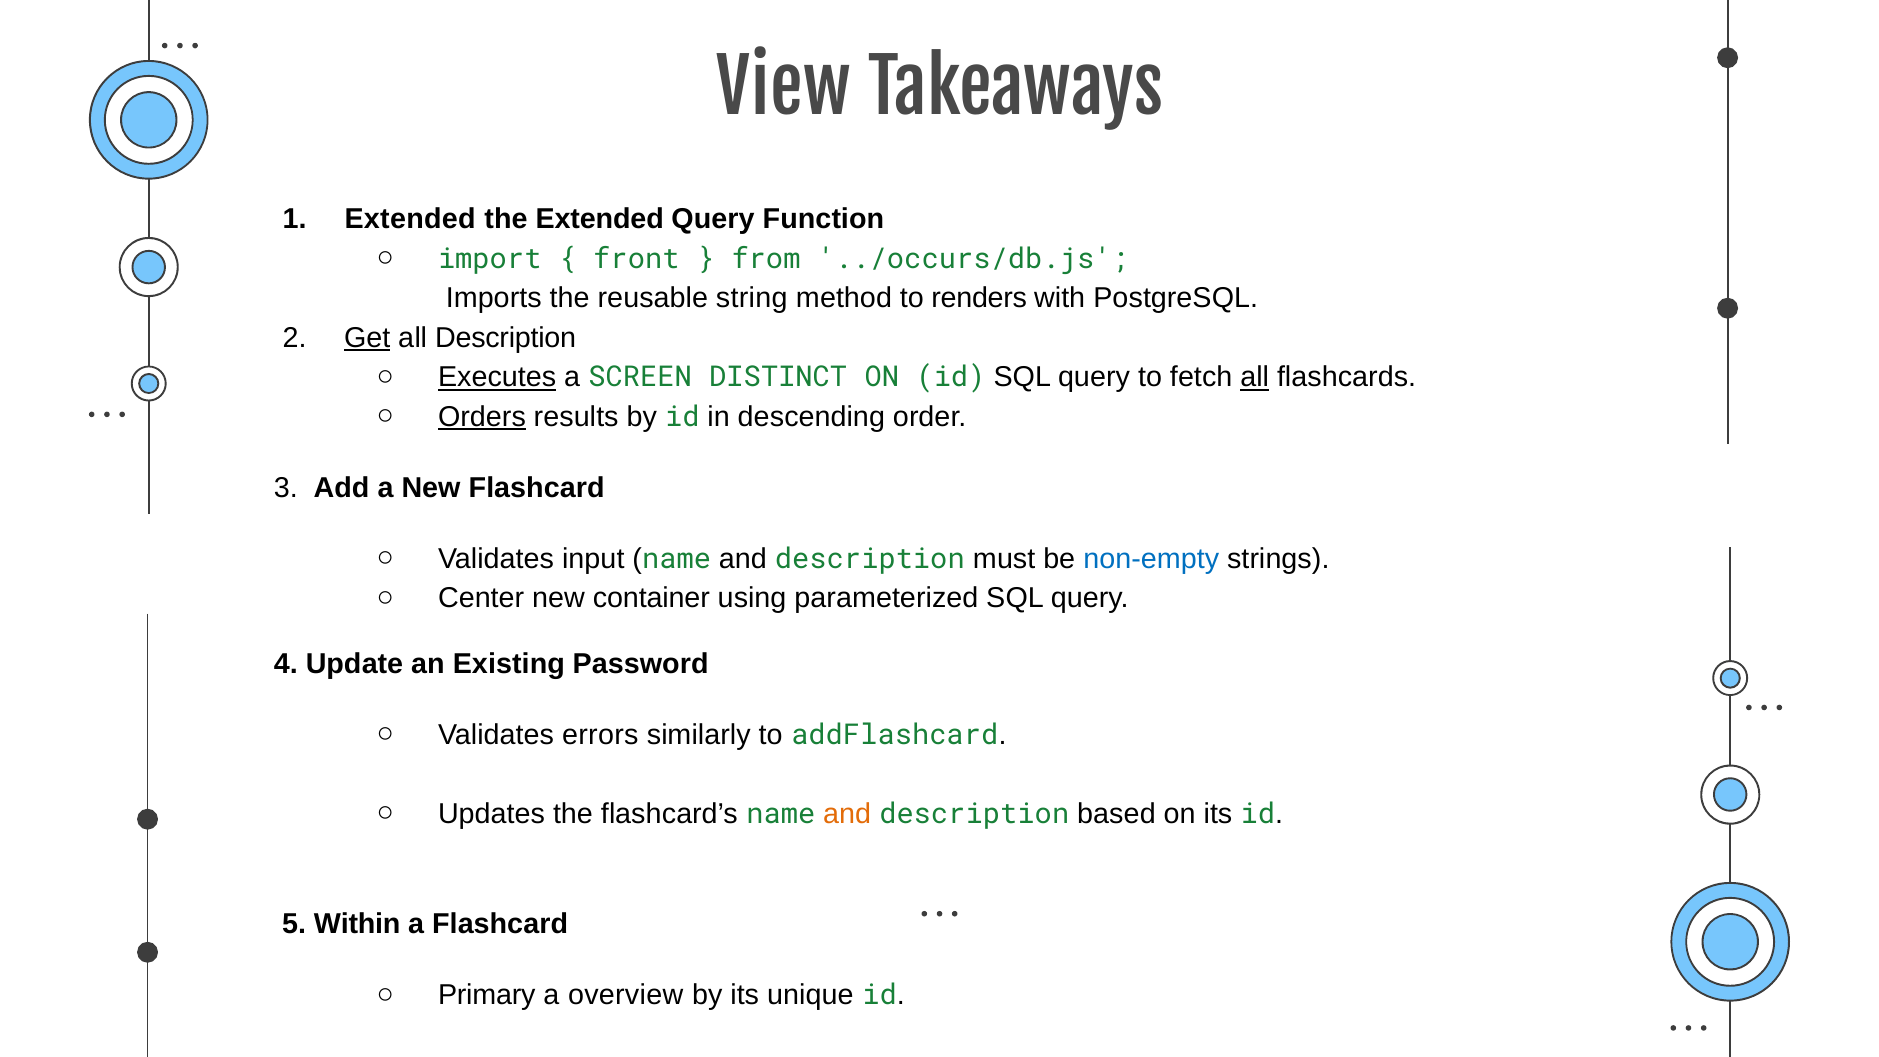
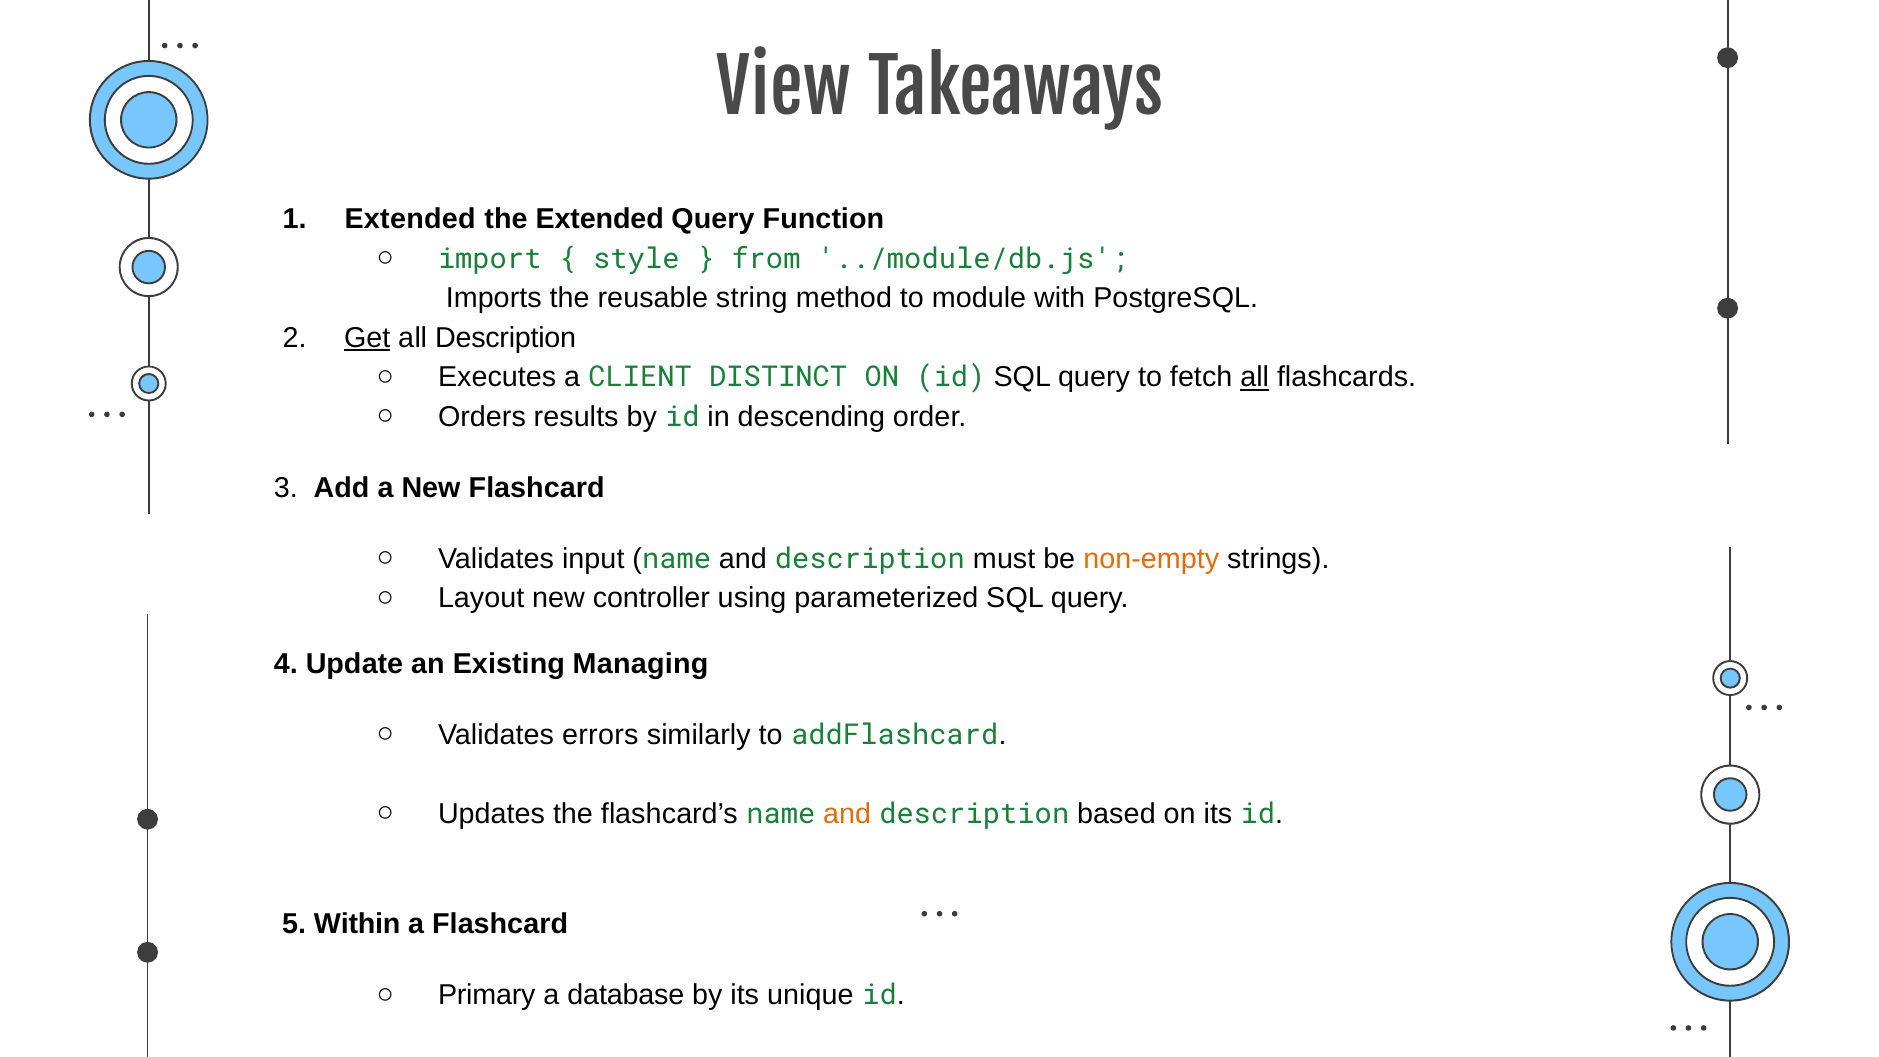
front: front -> style (636, 259)
../occurs/db.js: ../occurs/db.js -> ../module/db.js (973, 259)
renders: renders -> module (979, 298)
Executes underline: present -> none (497, 377)
SCREEN: SCREEN -> CLIENT (640, 377)
Orders underline: present -> none (482, 417)
non-empty colour: blue -> orange (1151, 559)
Center: Center -> Layout (481, 598)
container: container -> controller (651, 598)
Password: Password -> Managing (640, 664)
overview: overview -> database (626, 995)
